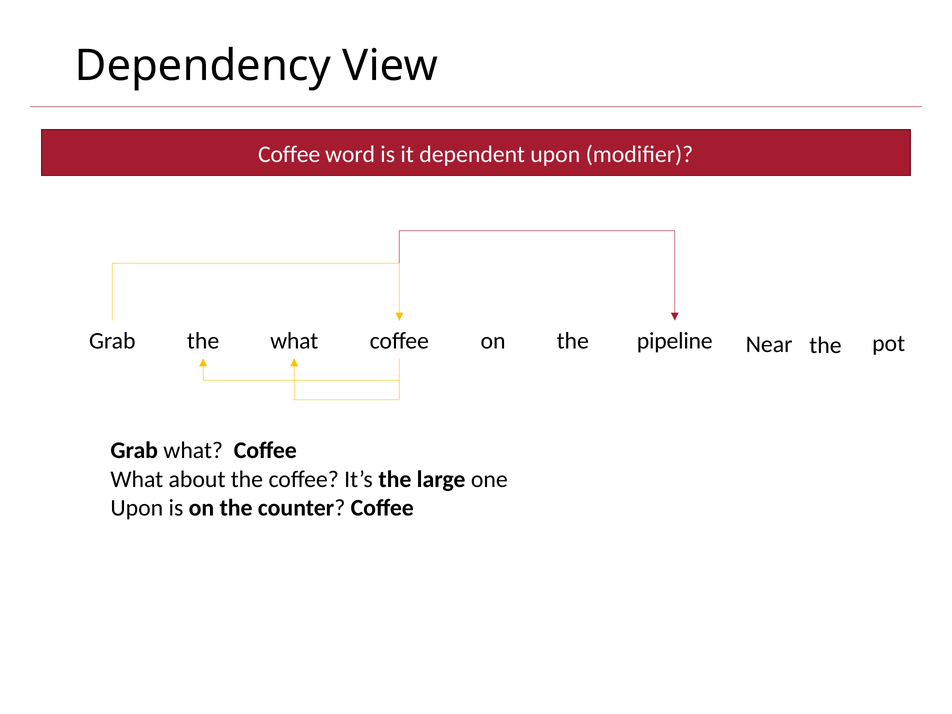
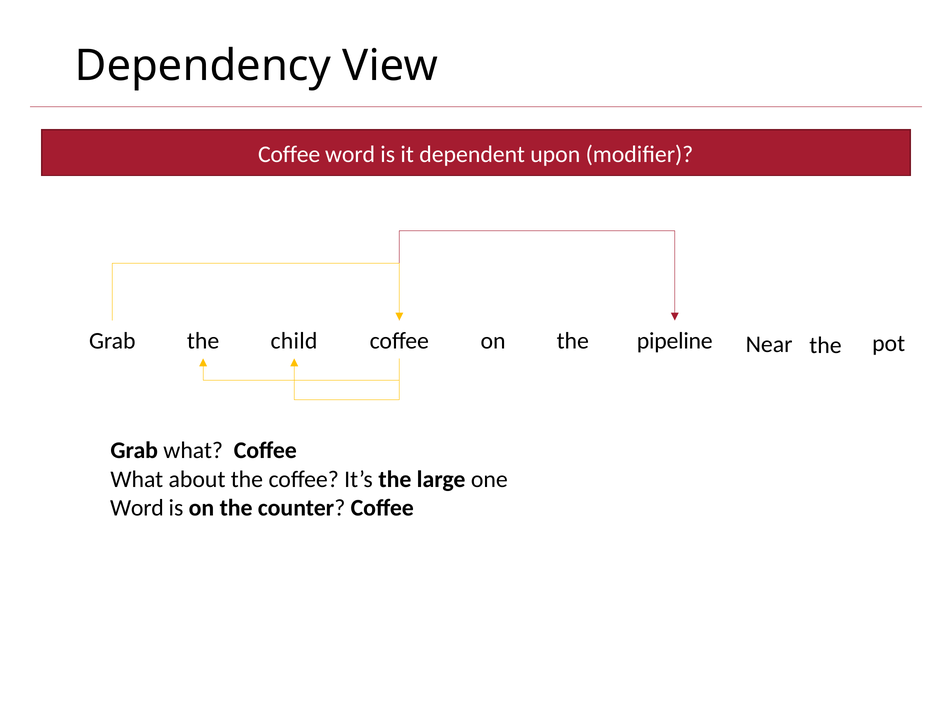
what: what -> child (294, 341)
Upon: Upon -> Word (137, 508)
